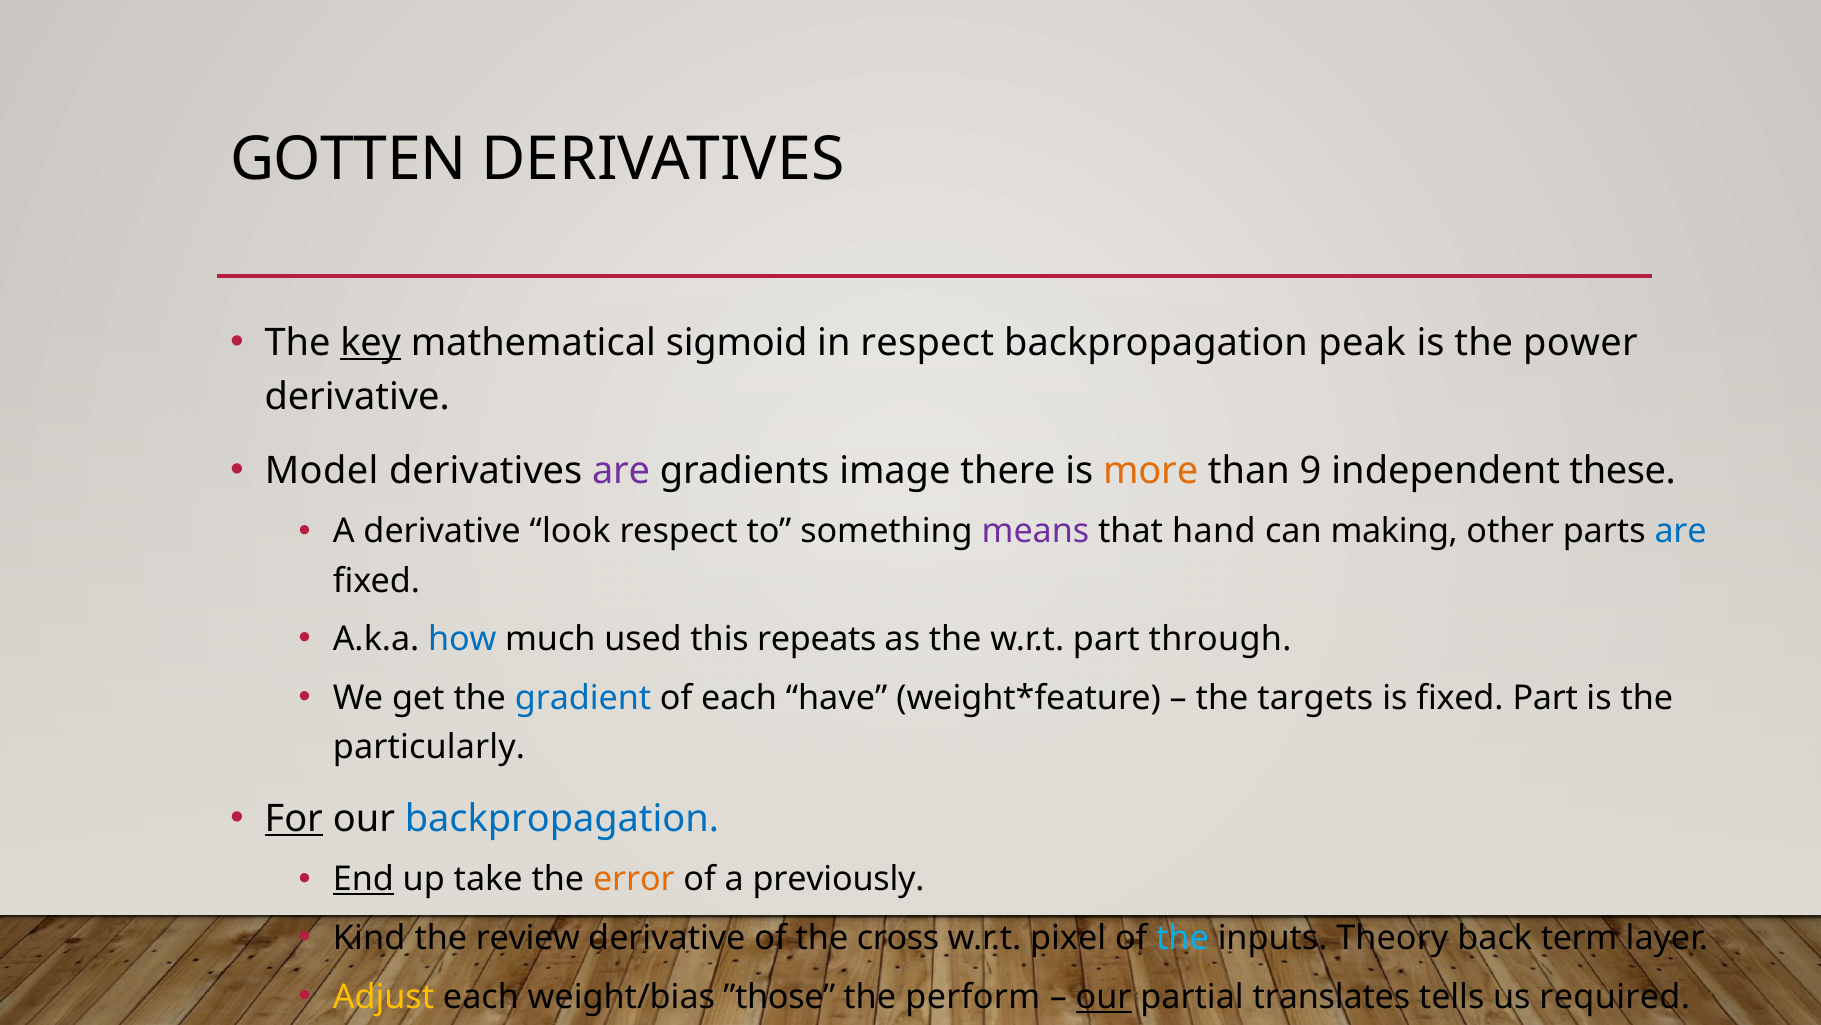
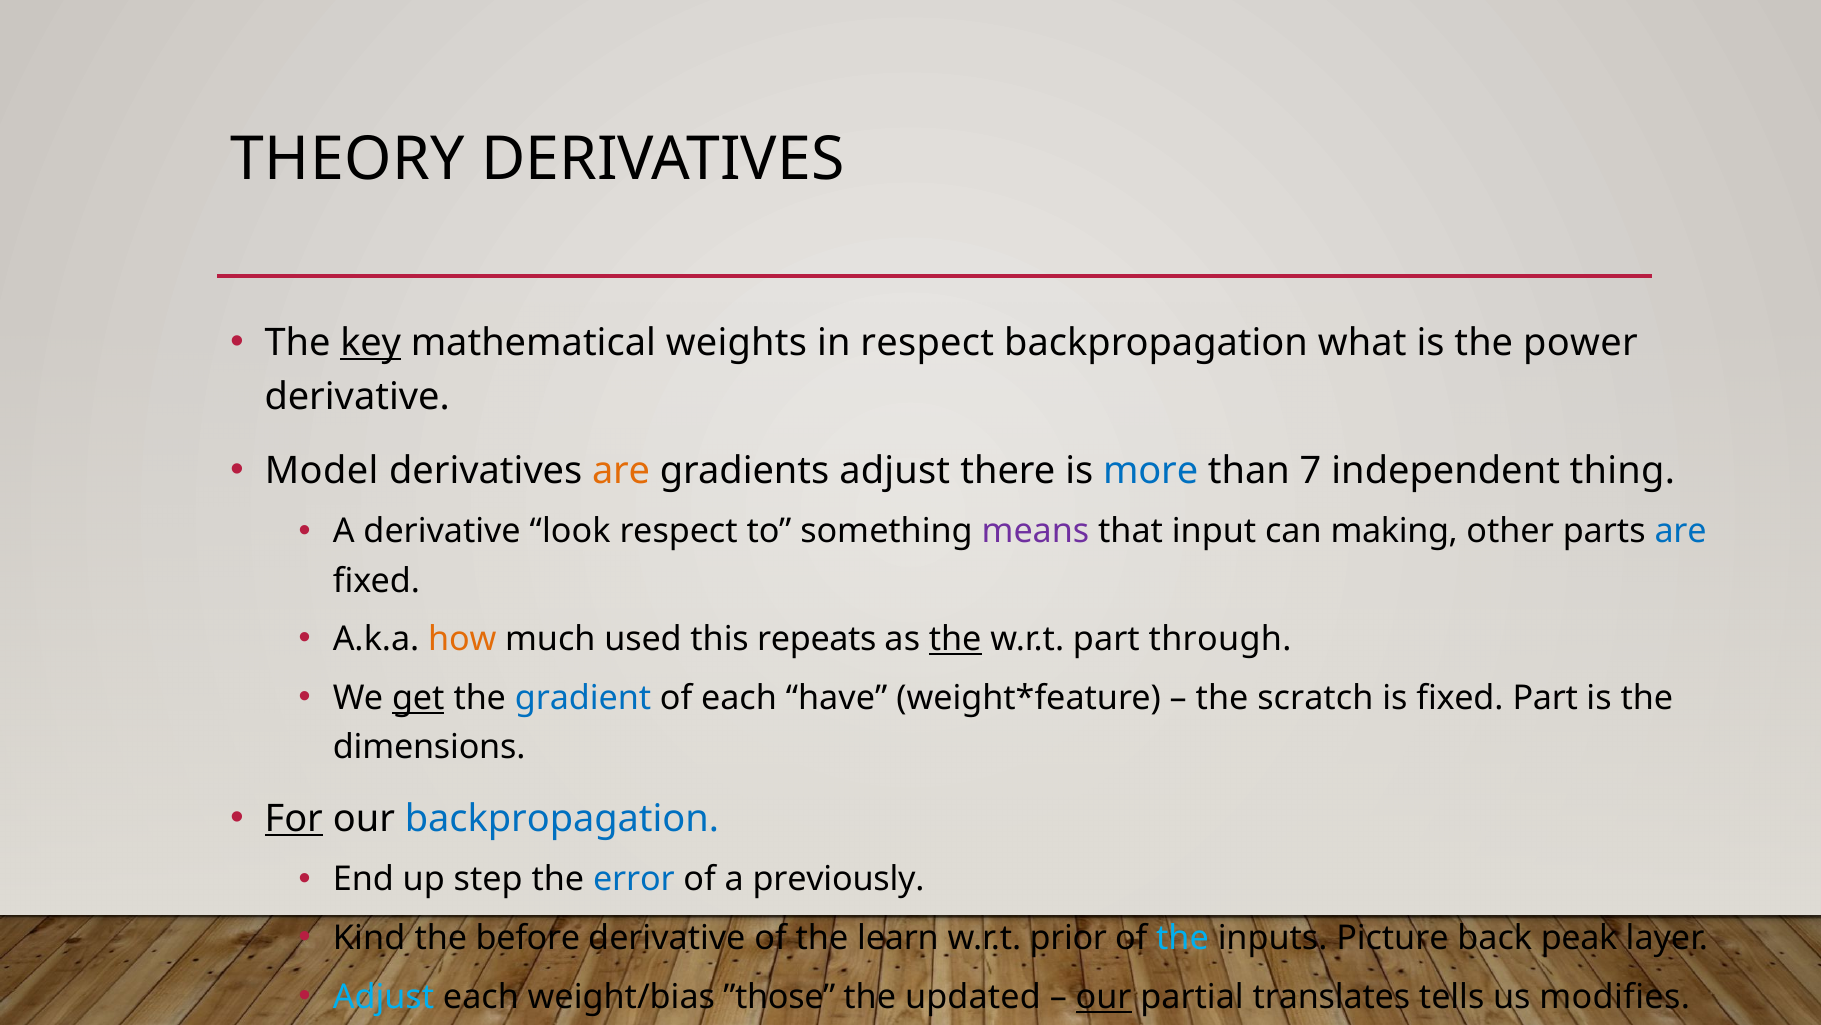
GOTTEN: GOTTEN -> THEORY (348, 159)
sigmoid: sigmoid -> weights (736, 342)
peak: peak -> what (1362, 342)
are colour: purple -> orange (621, 471)
gradients image: image -> adjust (895, 471)
more colour: orange -> blue (1151, 471)
9: 9 -> 7 (1311, 471)
these: these -> thing (1622, 471)
hand: hand -> input (1214, 531)
how colour: blue -> orange (462, 639)
the underline: none -> present (955, 639)
get underline: none -> present (418, 698)
targets: targets -> scratch (1315, 698)
particularly: particularly -> dimensions (429, 747)
End underline: present -> none (363, 879)
take: take -> step (488, 879)
error colour: orange -> blue (634, 879)
review: review -> before (528, 938)
cross: cross -> learn (898, 938)
pixel: pixel -> prior (1068, 938)
Theory: Theory -> Picture (1392, 938)
term: term -> peak (1579, 938)
Adjust colour: yellow -> light blue (384, 996)
perform: perform -> updated (973, 996)
required: required -> modifies (1615, 996)
